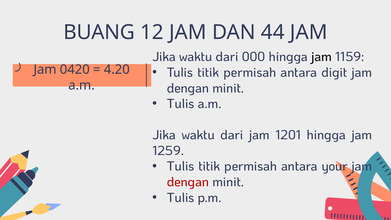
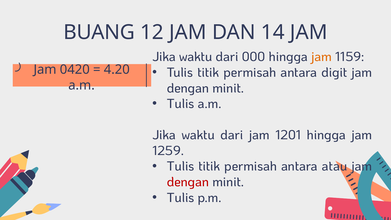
44: 44 -> 14 (273, 32)
jam colour: black -> orange (322, 57)
your: your -> atau (334, 166)
